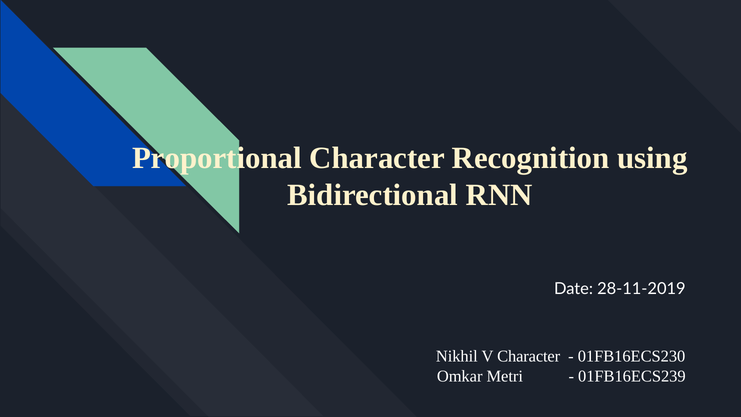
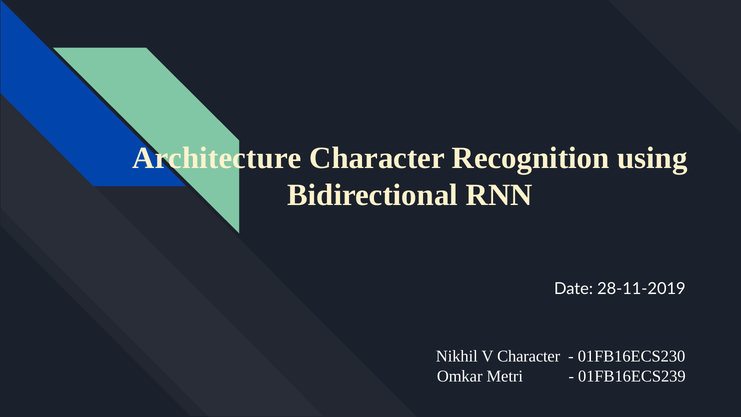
Proportional: Proportional -> Architecture (217, 158)
